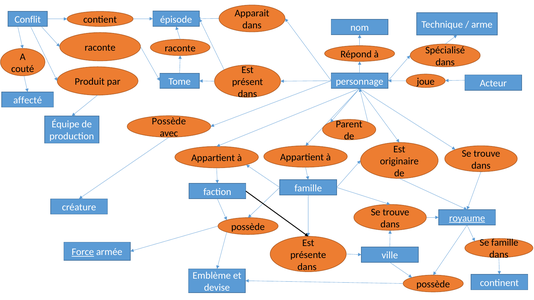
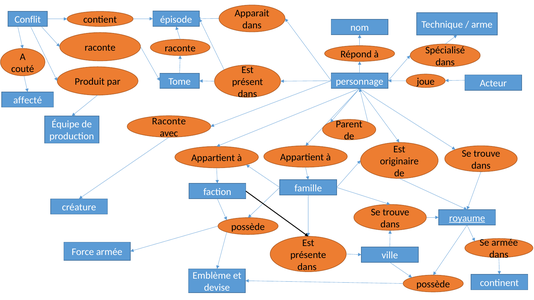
Possède: Possède -> Raconte (169, 121)
Se famille: famille -> armée (505, 243)
Force underline: present -> none (83, 252)
